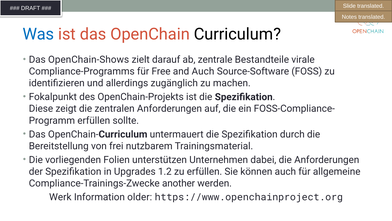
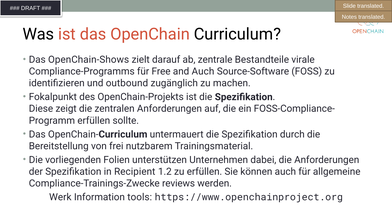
Was colour: blue -> black (38, 34)
allerdings: allerdings -> outbound (127, 83)
Upgrades: Upgrades -> Recipient (135, 171)
another: another -> reviews (179, 183)
older: older -> tools (140, 197)
